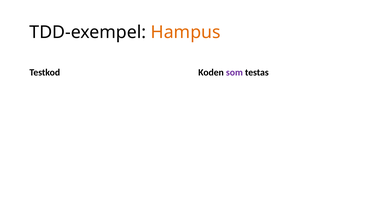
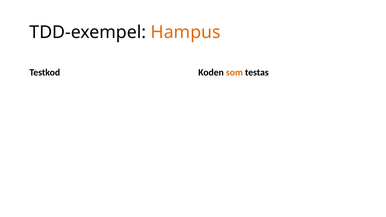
som colour: purple -> orange (234, 73)
